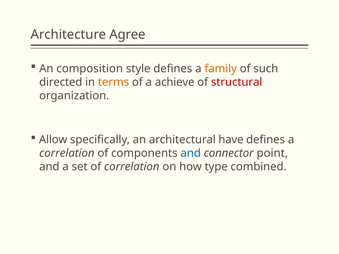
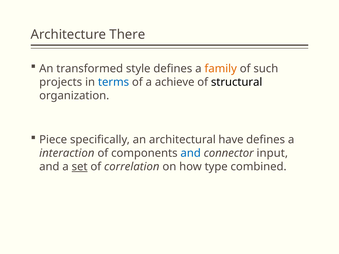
Agree: Agree -> There (127, 35)
composition: composition -> transformed (90, 69)
directed: directed -> projects (61, 82)
terms colour: orange -> blue (114, 82)
structural colour: red -> black (237, 82)
Allow: Allow -> Piece (53, 140)
correlation: correlation -> interaction (67, 153)
point: point -> input (272, 153)
set underline: none -> present (80, 167)
